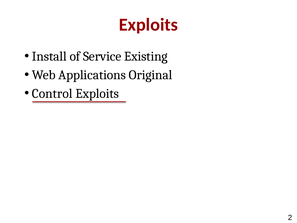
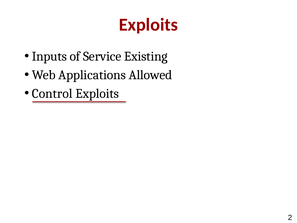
Install: Install -> Inputs (49, 56)
Original: Original -> Allowed (150, 75)
